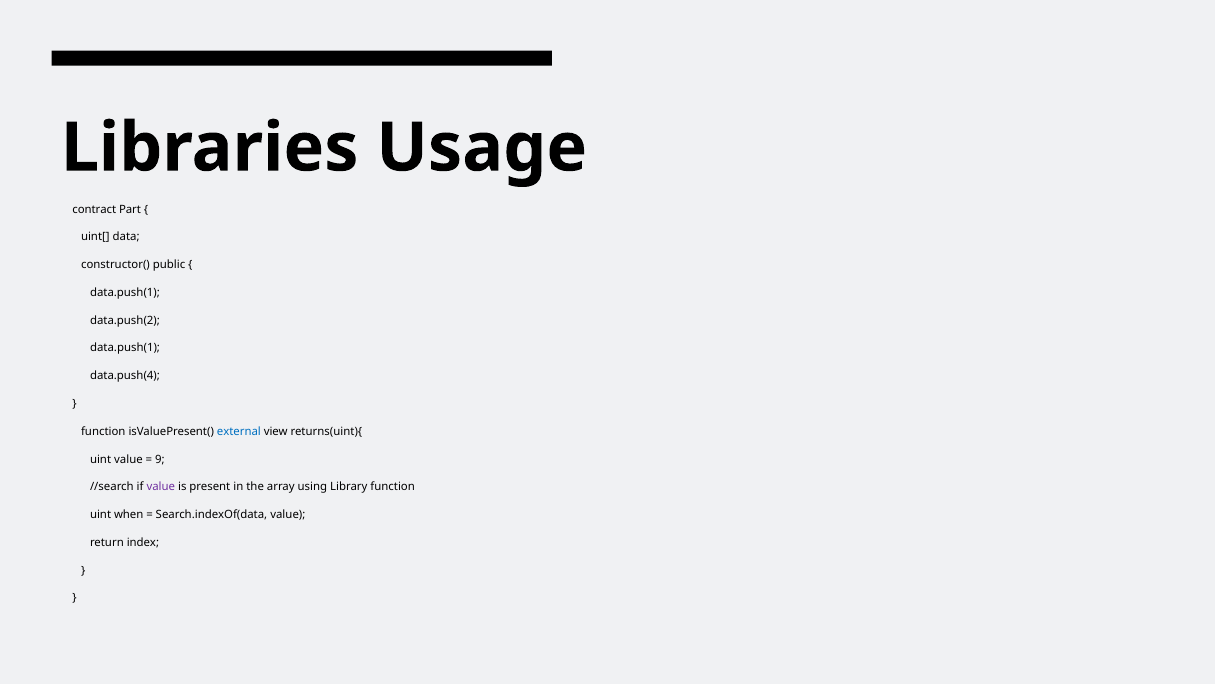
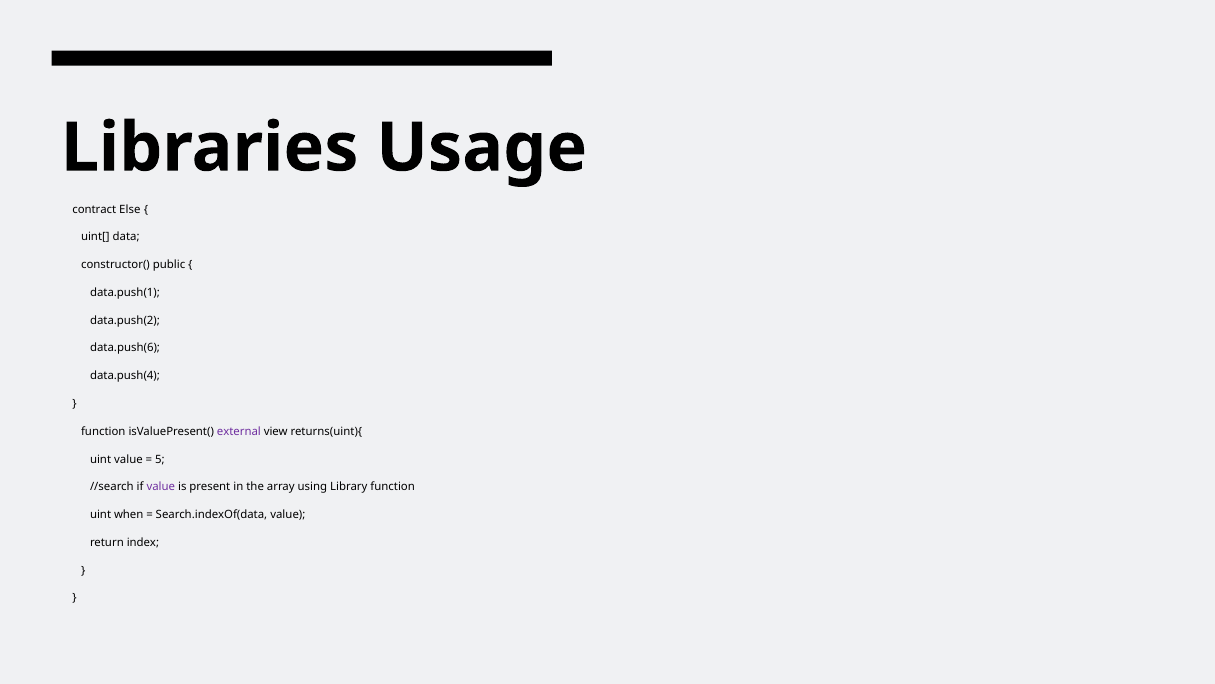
Part: Part -> Else (130, 209)
data.push(1: data.push(1 -> data.push(6 (125, 348)
external colour: blue -> purple (239, 431)
9: 9 -> 5 (160, 459)
